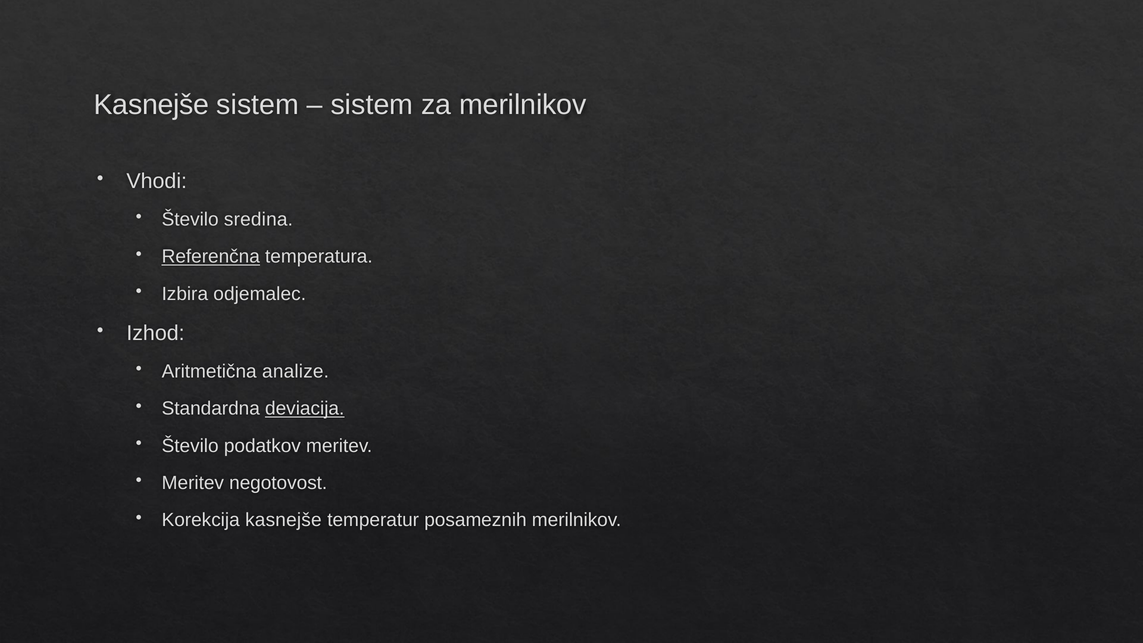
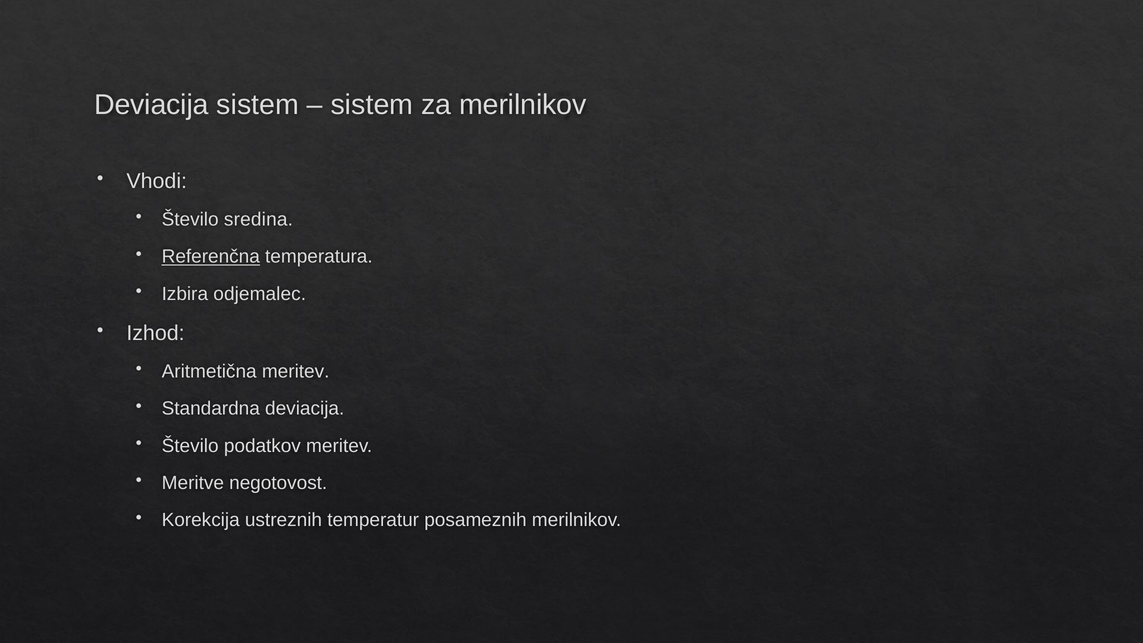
Kasnejše: Kasnejše -> Deviacija (151, 105)
Aritmetična analize: analize -> meritev (296, 371)
deviacija underline: present -> none (305, 409)
Meritev: Meritev -> Meritve (193, 483)
Korekcija kasnejše: kasnejše -> ustreznih (283, 520)
